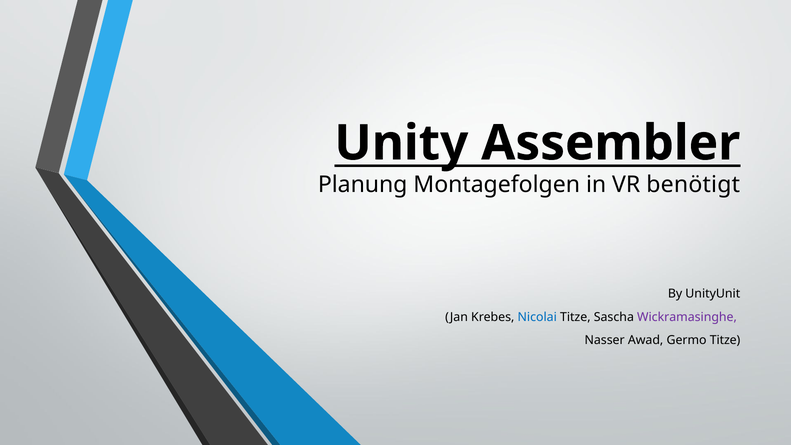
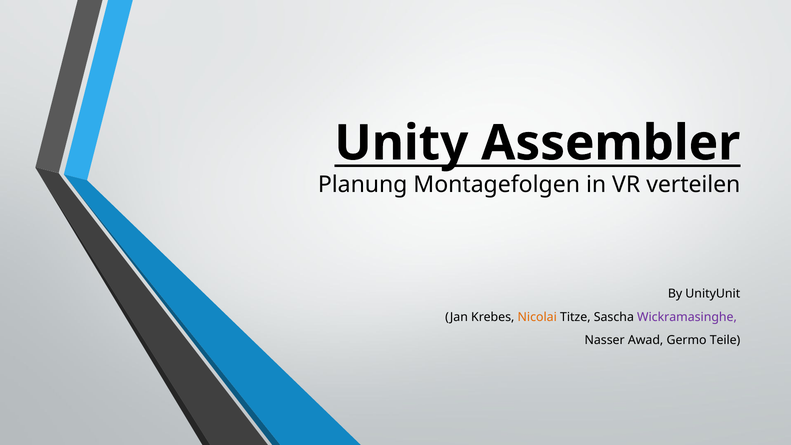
benötigt: benötigt -> verteilen (693, 185)
Nicolai colour: blue -> orange (537, 317)
Germo Titze: Titze -> Teile (725, 340)
